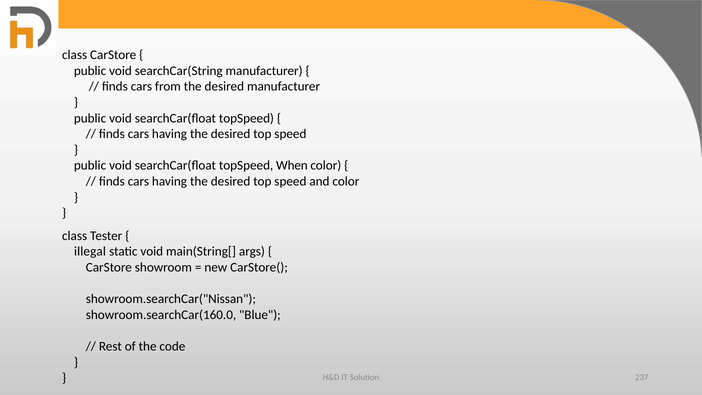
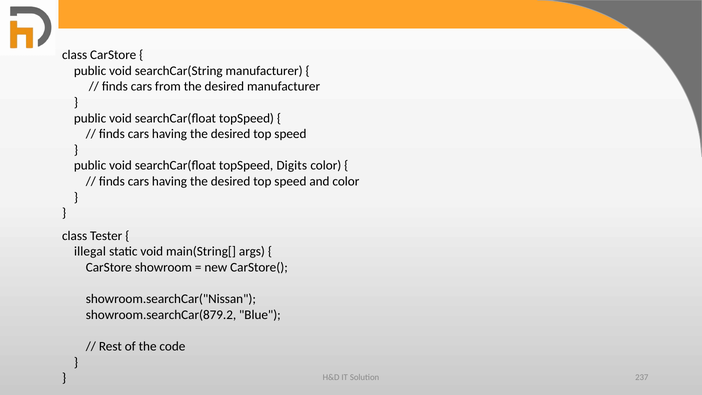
When: When -> Digits (292, 166)
showroom.searchCar(160.0: showroom.searchCar(160.0 -> showroom.searchCar(879.2 (161, 315)
